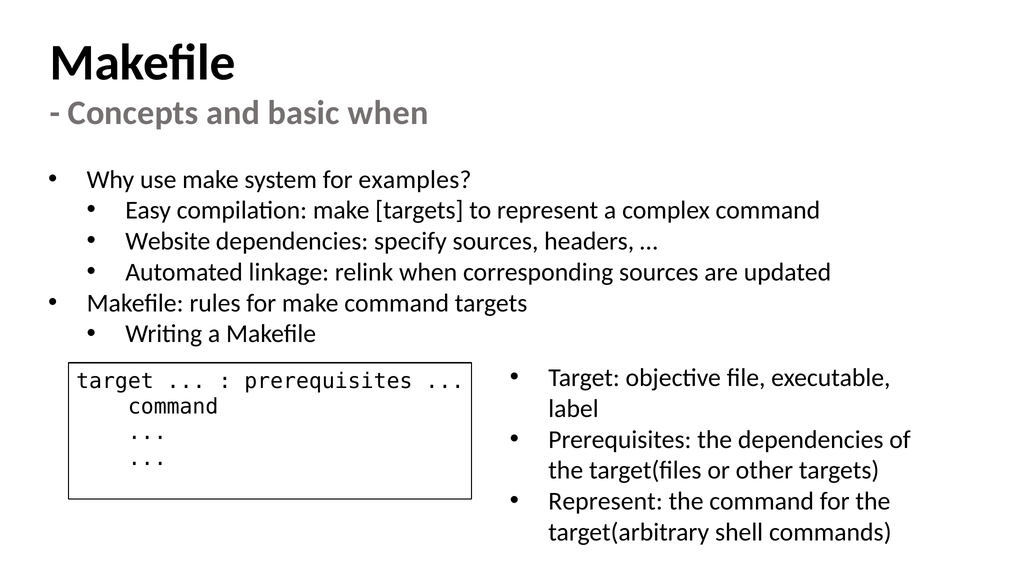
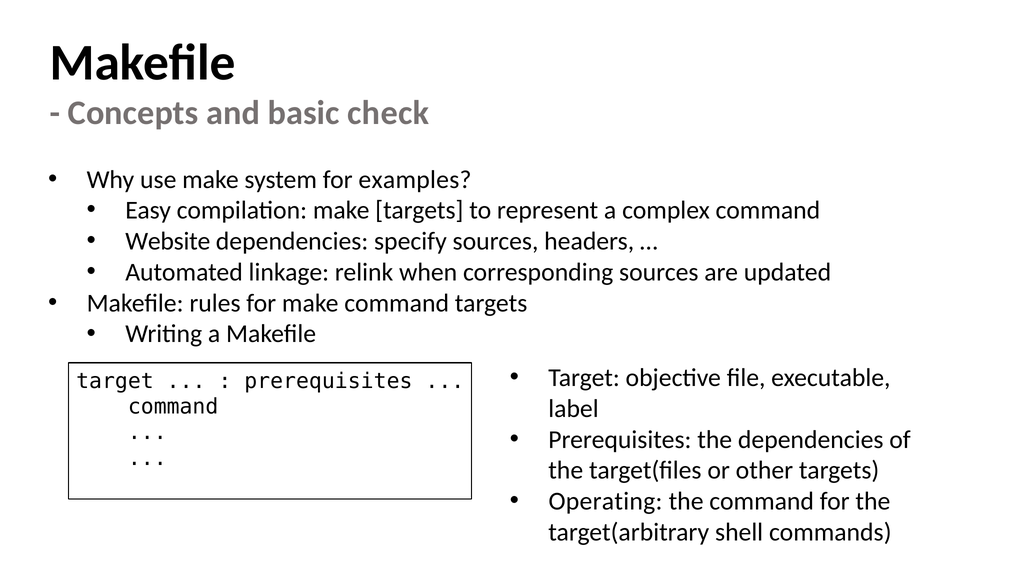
basic when: when -> check (388, 113)
Represent: Represent -> Operating (605, 501)
